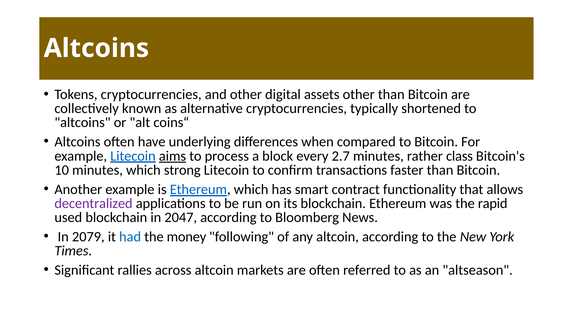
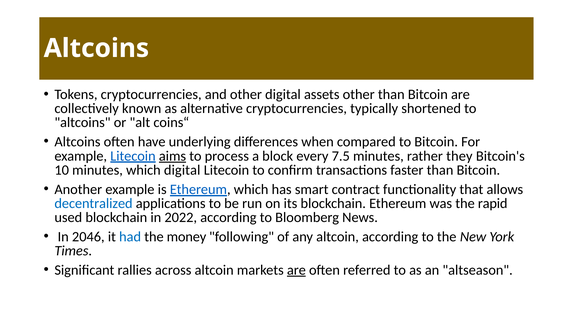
2.7: 2.7 -> 7.5 (341, 156)
class: class -> they (459, 156)
which strong: strong -> digital (182, 170)
decentralized colour: purple -> blue (94, 203)
2047: 2047 -> 2022 (181, 217)
2079: 2079 -> 2046 (88, 236)
are underline: none -> present (296, 269)
